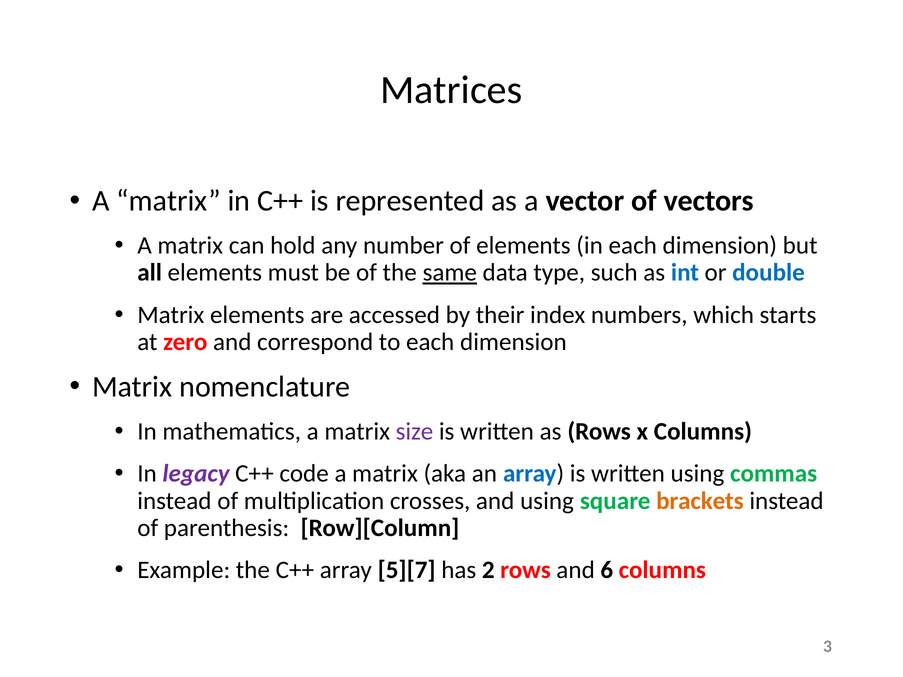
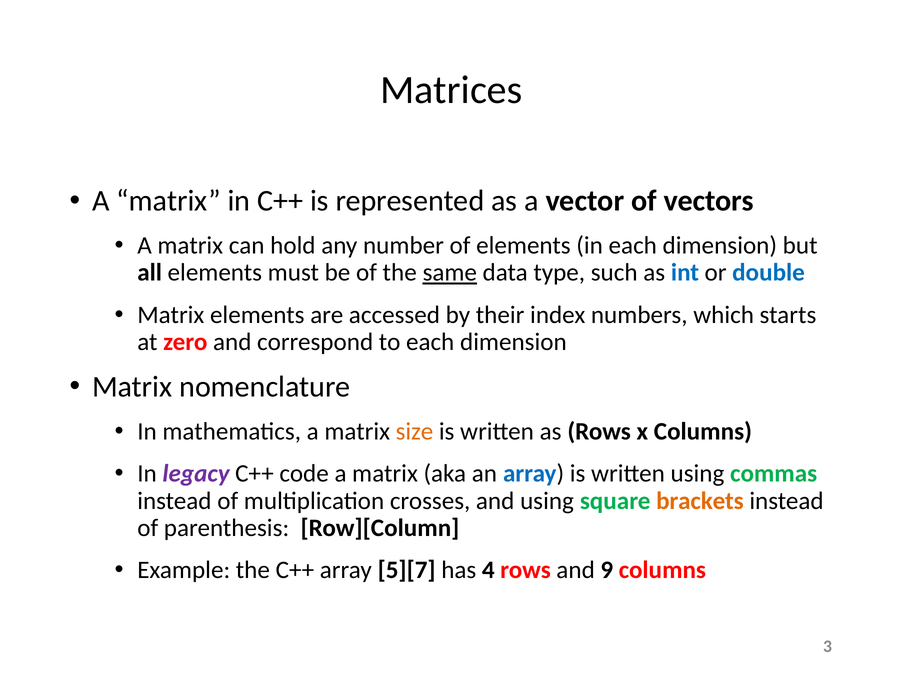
size colour: purple -> orange (415, 432)
2: 2 -> 4 (488, 570)
6: 6 -> 9 (607, 570)
